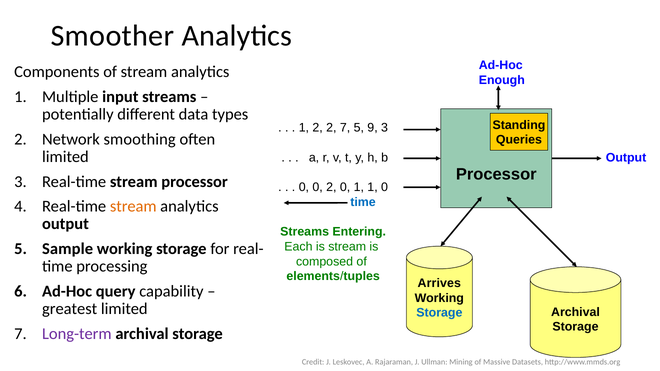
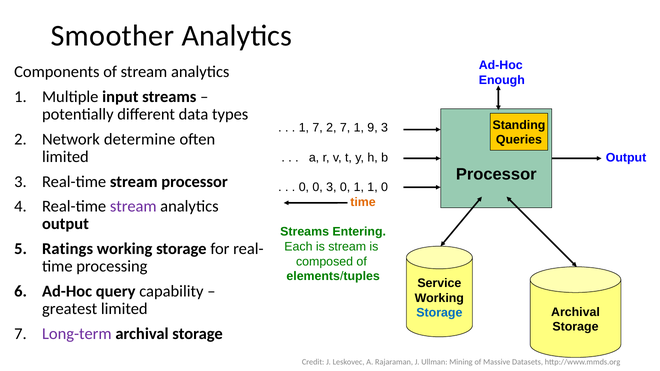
1 2: 2 -> 7 (318, 128)
7 5: 5 -> 1 (359, 128)
smoothing: smoothing -> determine (140, 139)
0 2: 2 -> 3 (331, 187)
time colour: blue -> orange (363, 202)
stream colour: orange -> purple (133, 206)
Sample: Sample -> Ratings (68, 249)
Arrives: Arrives -> Service (439, 283)
